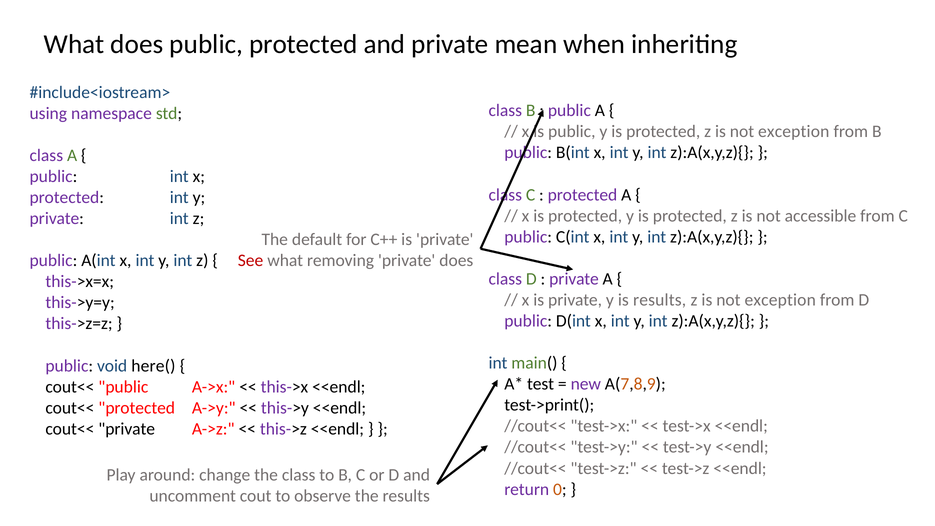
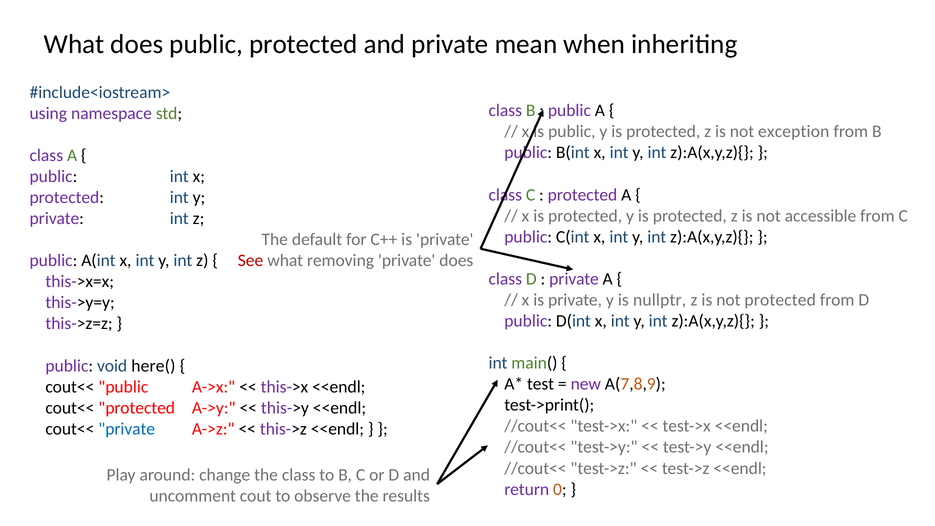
is results: results -> nullptr (660, 300)
exception: exception -> protected (780, 300)
private colour: black -> blue (127, 429)
